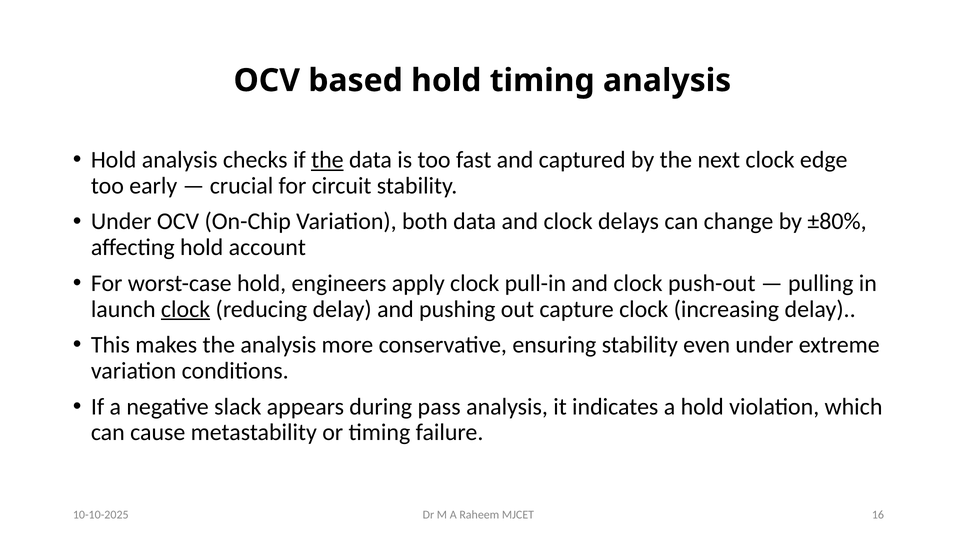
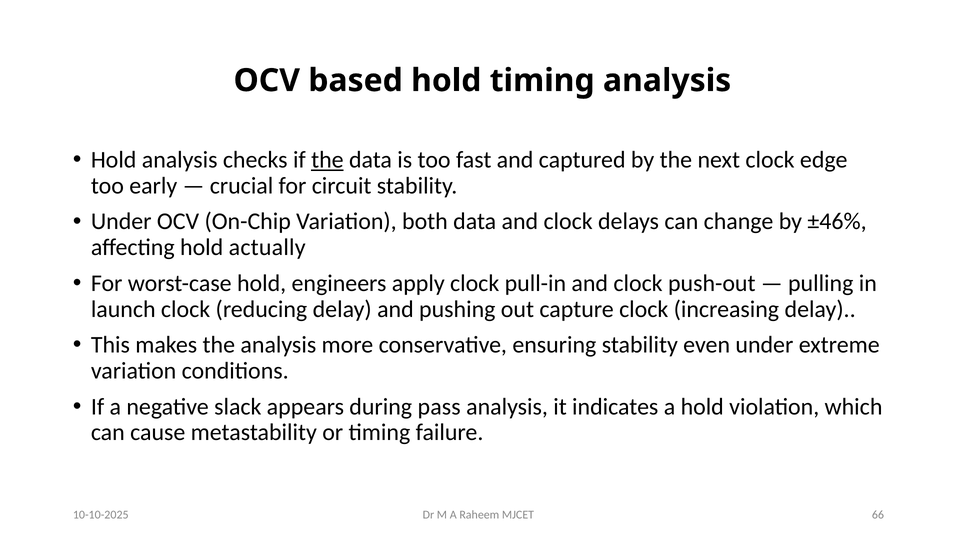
±80%: ±80% -> ±46% (837, 221)
account: account -> actually (267, 247)
clock underline: present -> none (186, 309)
16: 16 -> 66 (878, 514)
